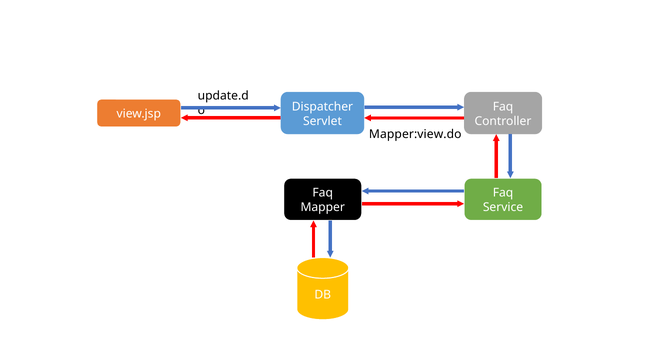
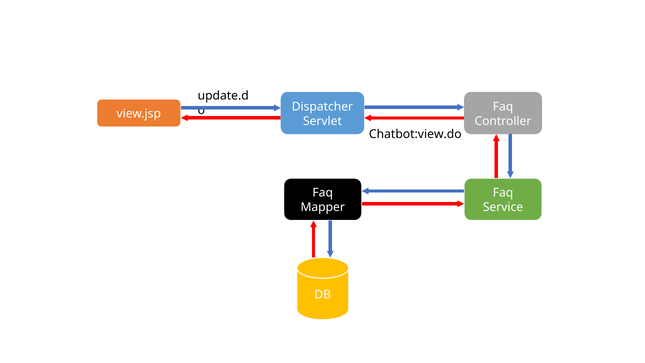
Mapper:view.do: Mapper:view.do -> Chatbot:view.do (415, 134)
